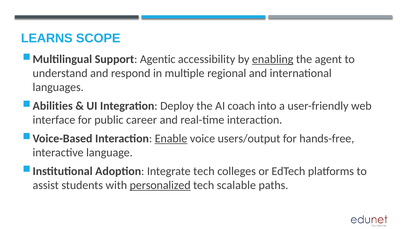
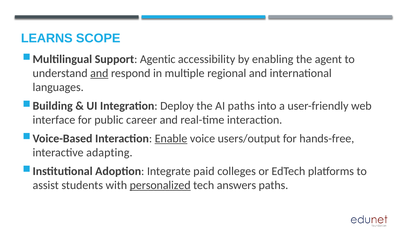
enabling underline: present -> none (273, 59)
and underline: none -> present (99, 73)
Abilities: Abilities -> Building (53, 106)
AI coach: coach -> paths (241, 106)
language: language -> adapting (109, 153)
Integrate tech: tech -> paid (204, 171)
scalable: scalable -> answers (236, 185)
